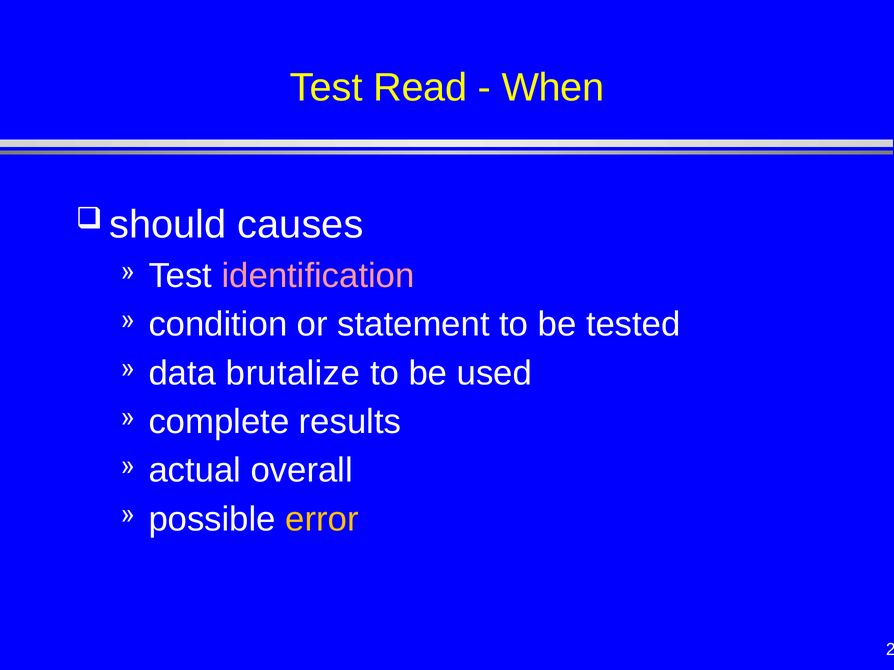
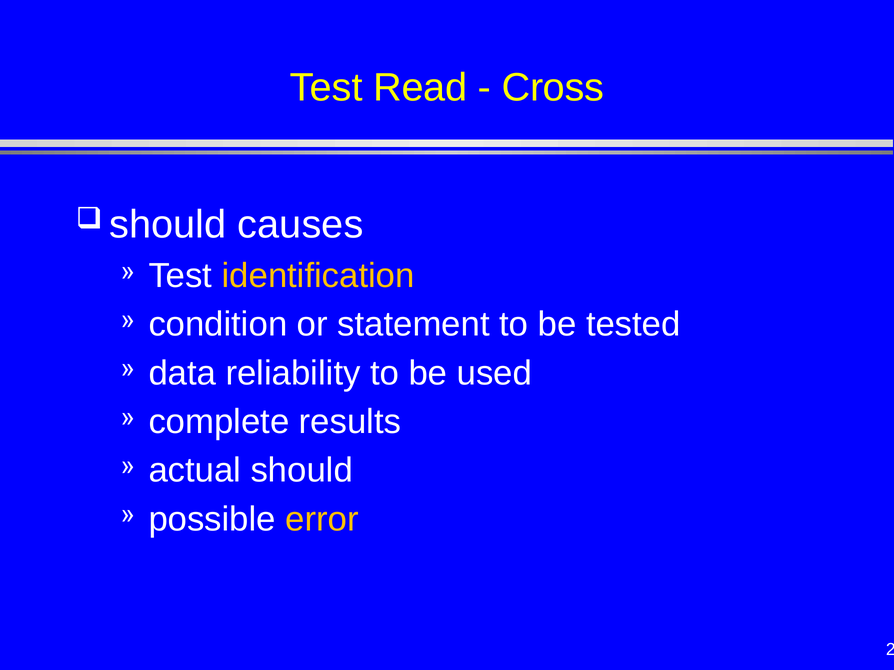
When: When -> Cross (553, 88)
identification colour: pink -> yellow (318, 276)
brutalize: brutalize -> reliability (293, 373)
overall: overall -> should (302, 471)
